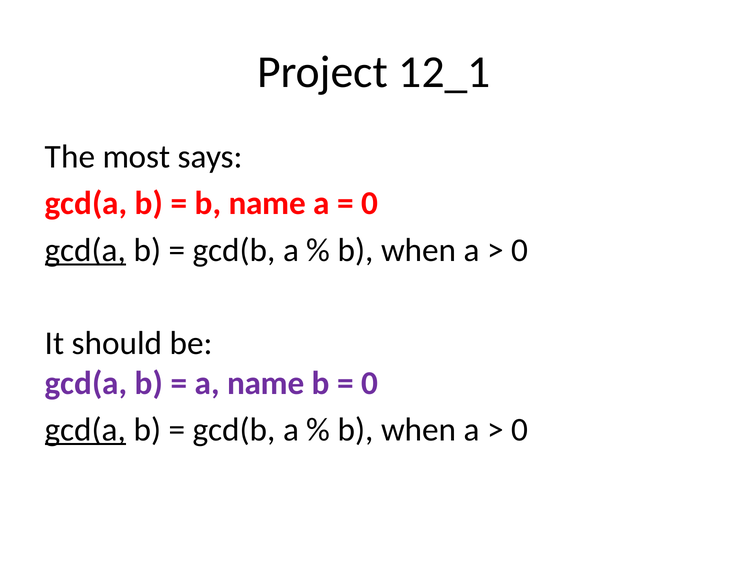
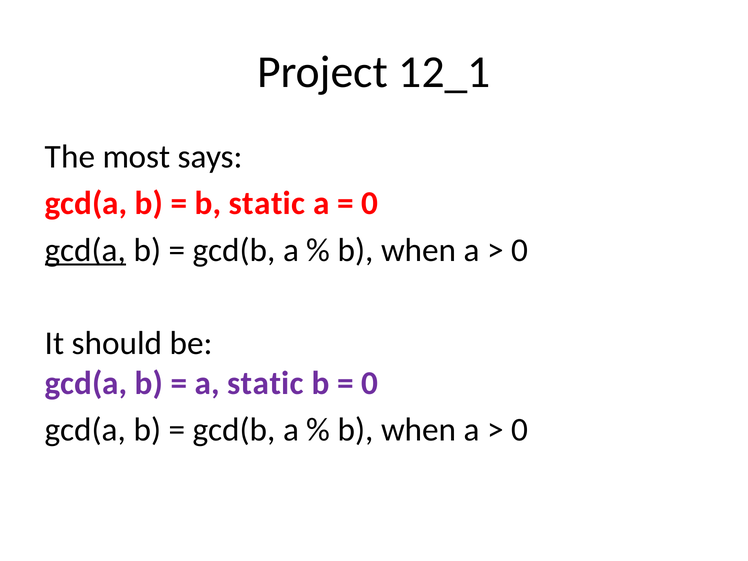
b name: name -> static (267, 203)
a name: name -> static (266, 383)
gcd(a underline: present -> none (86, 430)
